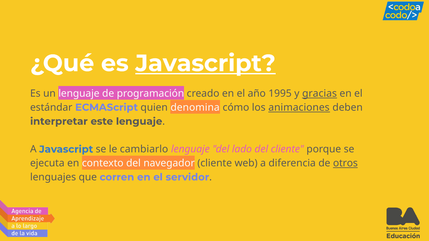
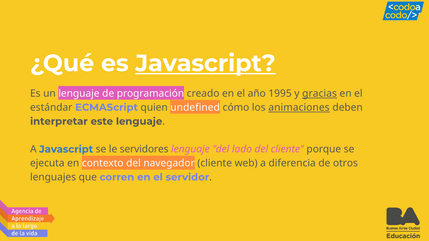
denomina: denomina -> undefined (195, 108)
cambiarlo: cambiarlo -> servidores (144, 149)
otros underline: present -> none (345, 163)
